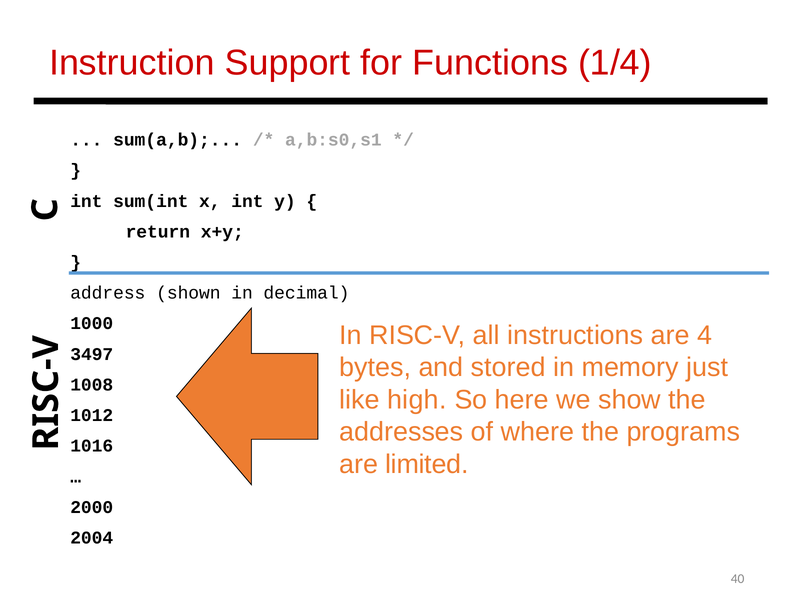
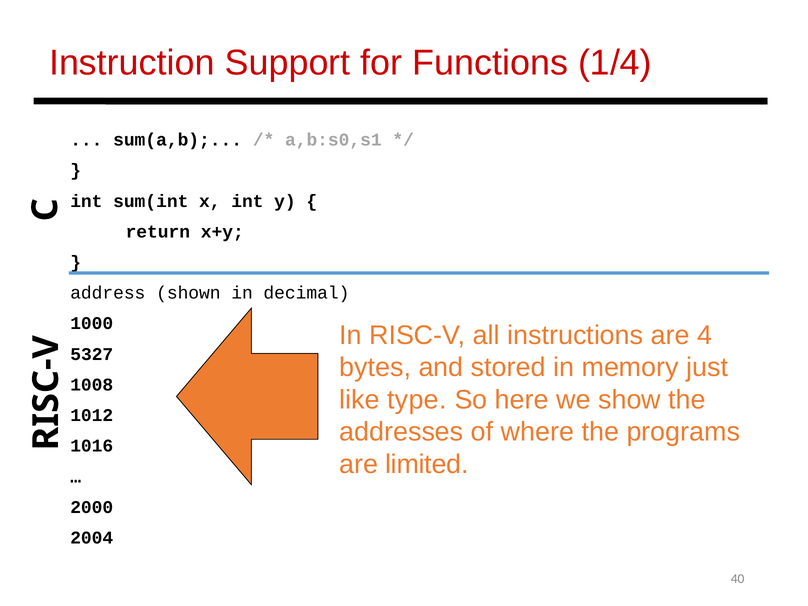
3497: 3497 -> 5327 (92, 354)
high: high -> type (417, 400)
